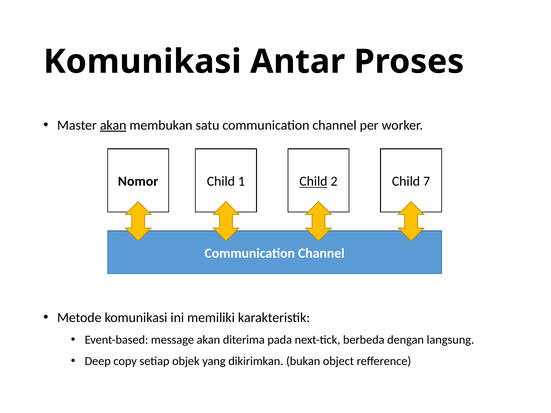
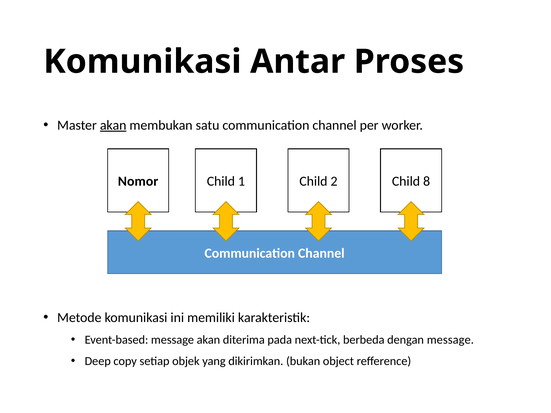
Child underline: present -> none (313, 181)
7: 7 -> 8 (427, 181)
dengan langsung: langsung -> message (450, 340)
